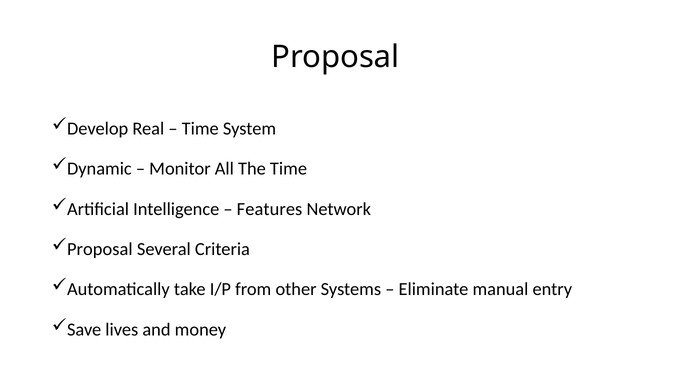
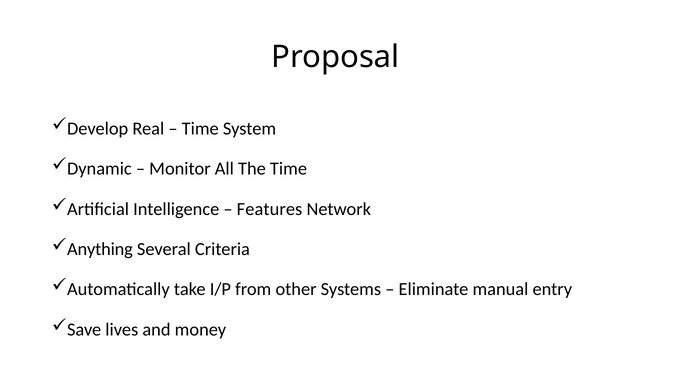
Proposal: Proposal -> Anything (100, 249)
